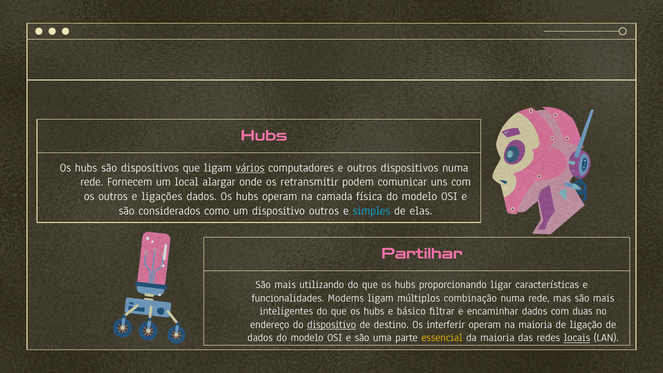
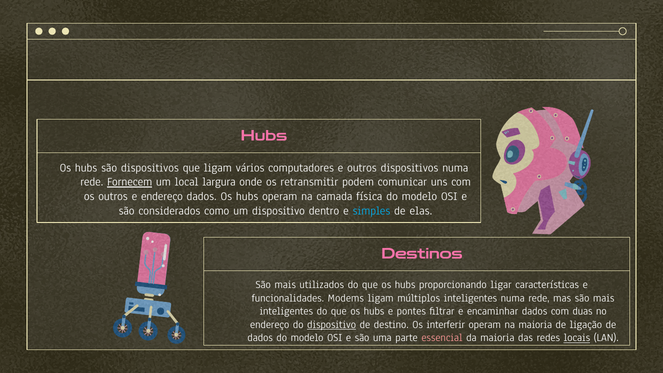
vários underline: present -> none (250, 168)
Fornecem underline: none -> present (130, 182)
alargar: alargar -> largura (219, 182)
e ligações: ligações -> endereço (162, 196)
dispositivo outros: outros -> dentro (324, 211)
Partilhar: Partilhar -> Destinos (422, 254)
utilizando: utilizando -> utilizados (322, 285)
múltiplos combinação: combinação -> inteligentes (470, 298)
básico: básico -> pontes (411, 311)
essencial colour: yellow -> pink (442, 338)
